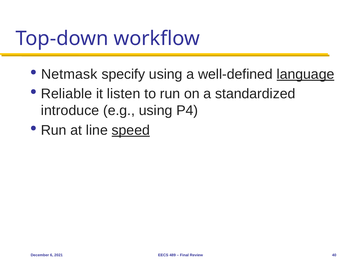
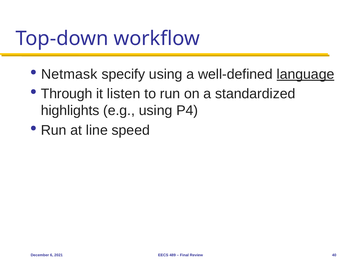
Reliable: Reliable -> Through (67, 94)
introduce: introduce -> highlights (70, 111)
speed underline: present -> none (131, 131)
